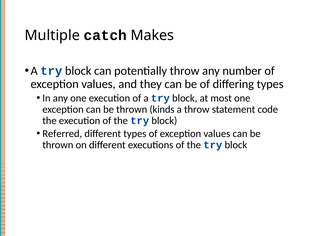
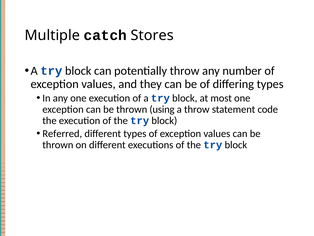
Makes: Makes -> Stores (152, 35)
kinds: kinds -> using (162, 109)
